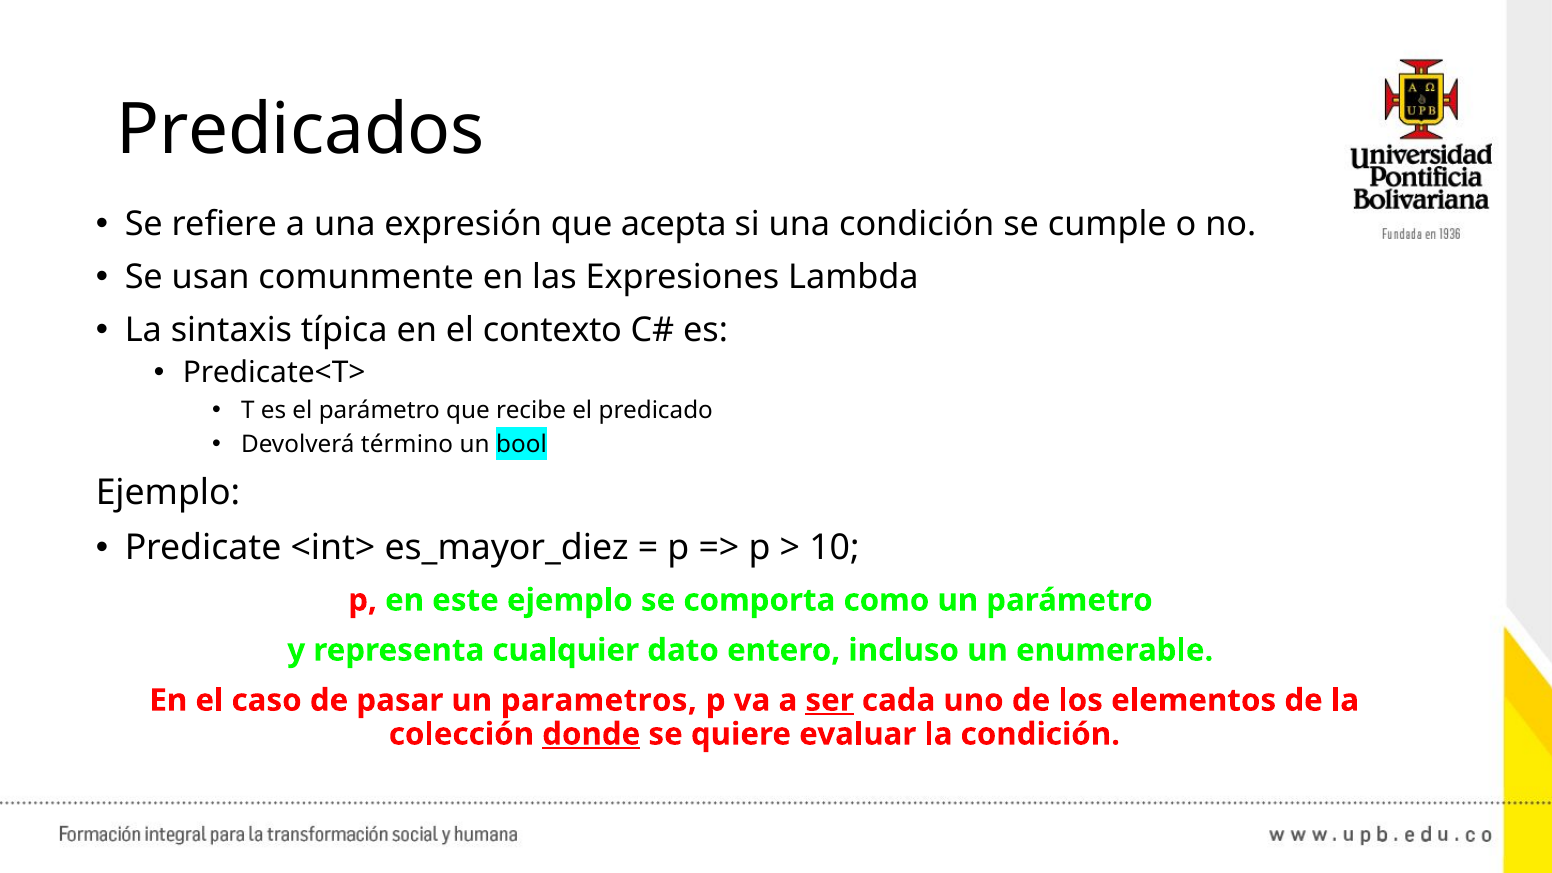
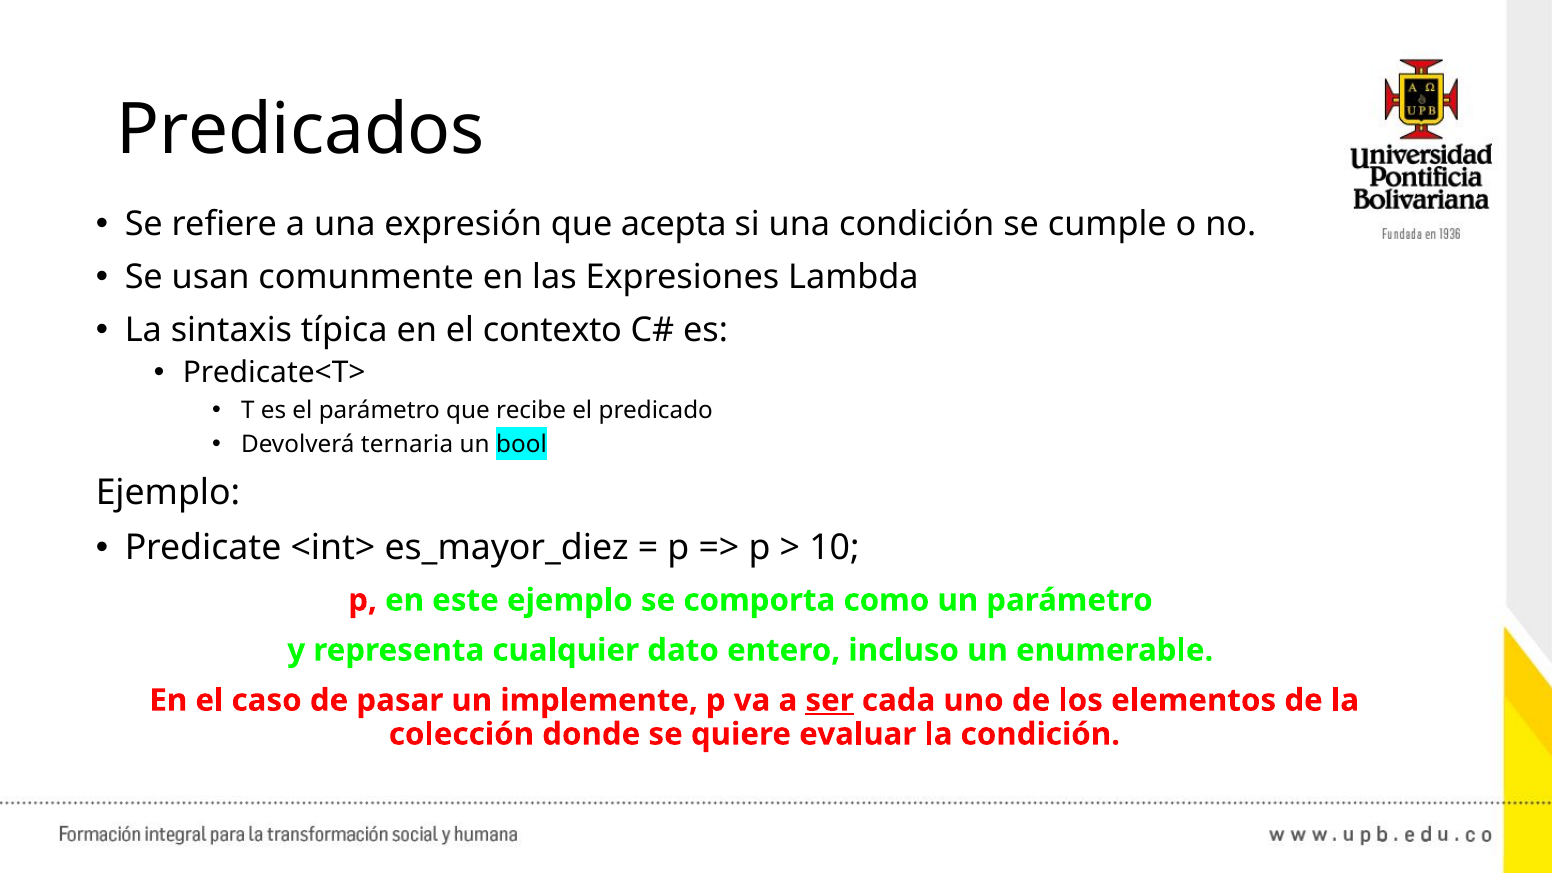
término: término -> ternaria (407, 445)
parametros: parametros -> implemente (599, 700)
donde underline: present -> none (591, 734)
